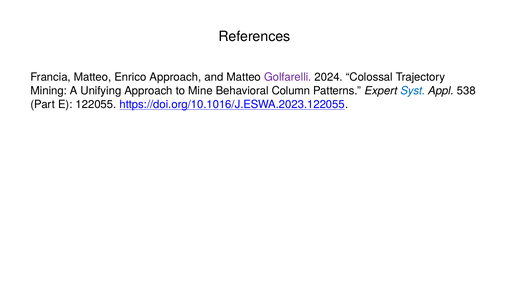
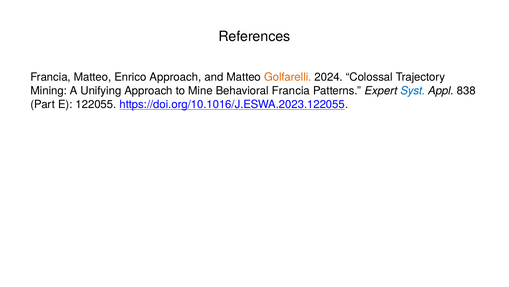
Golfarelli colour: purple -> orange (288, 77)
Behavioral Column: Column -> Francia (291, 90)
538: 538 -> 838 (466, 90)
